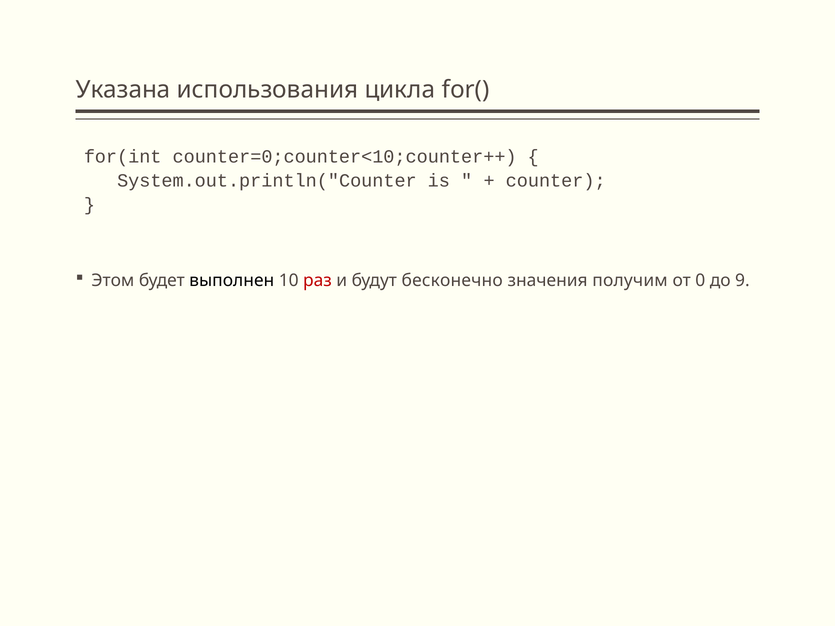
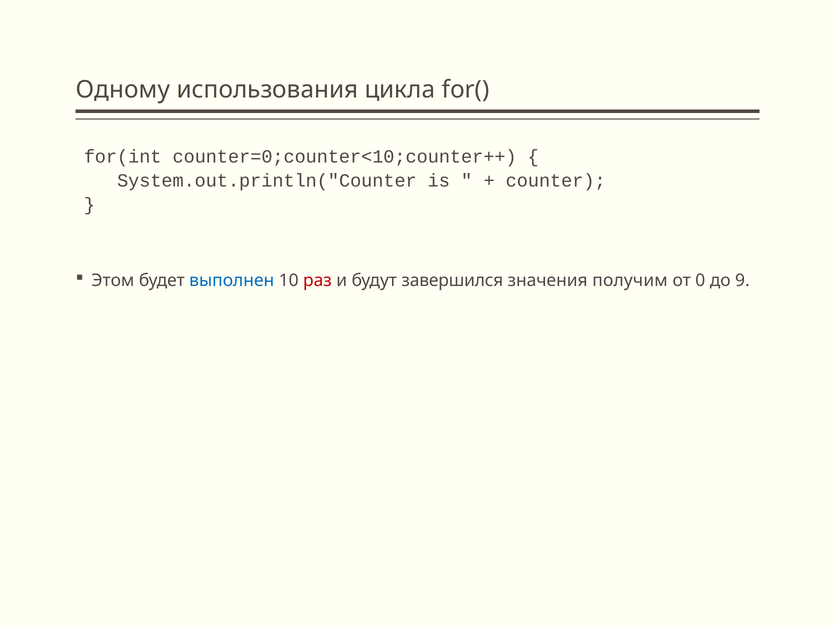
Указана: Указана -> Одному (123, 90)
выполнен colour: black -> blue (232, 281)
бесконечно: бесконечно -> завершился (452, 281)
